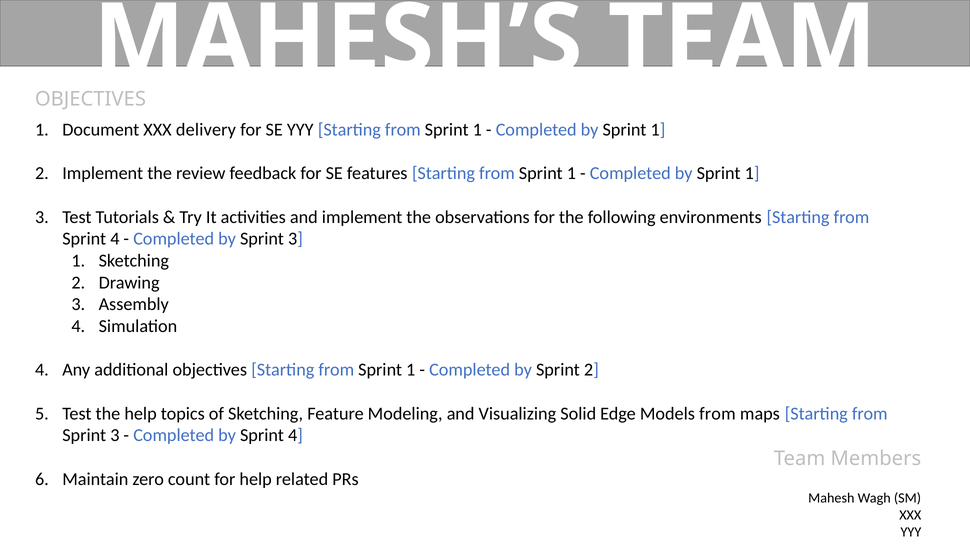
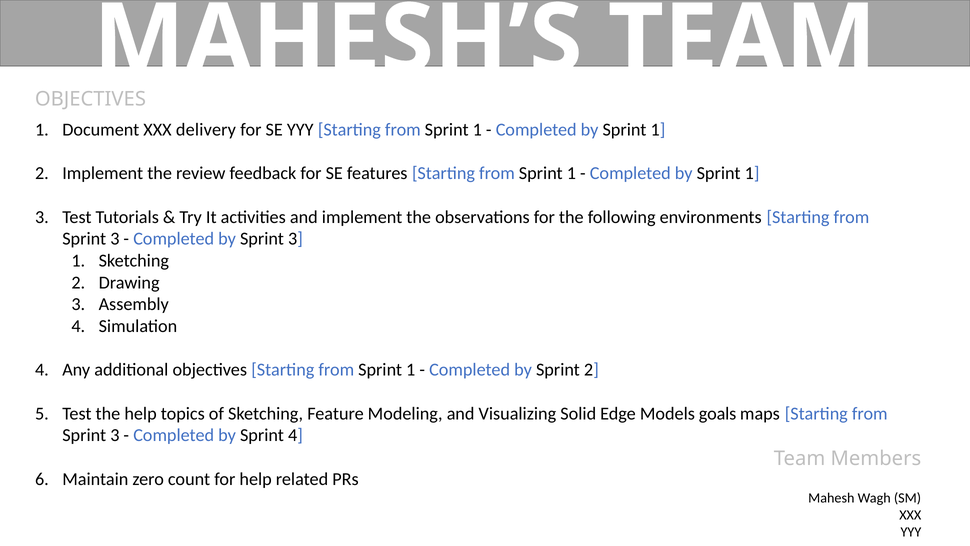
4: 4 -> 3 (115, 239)
Models from: from -> goals (718, 413)
